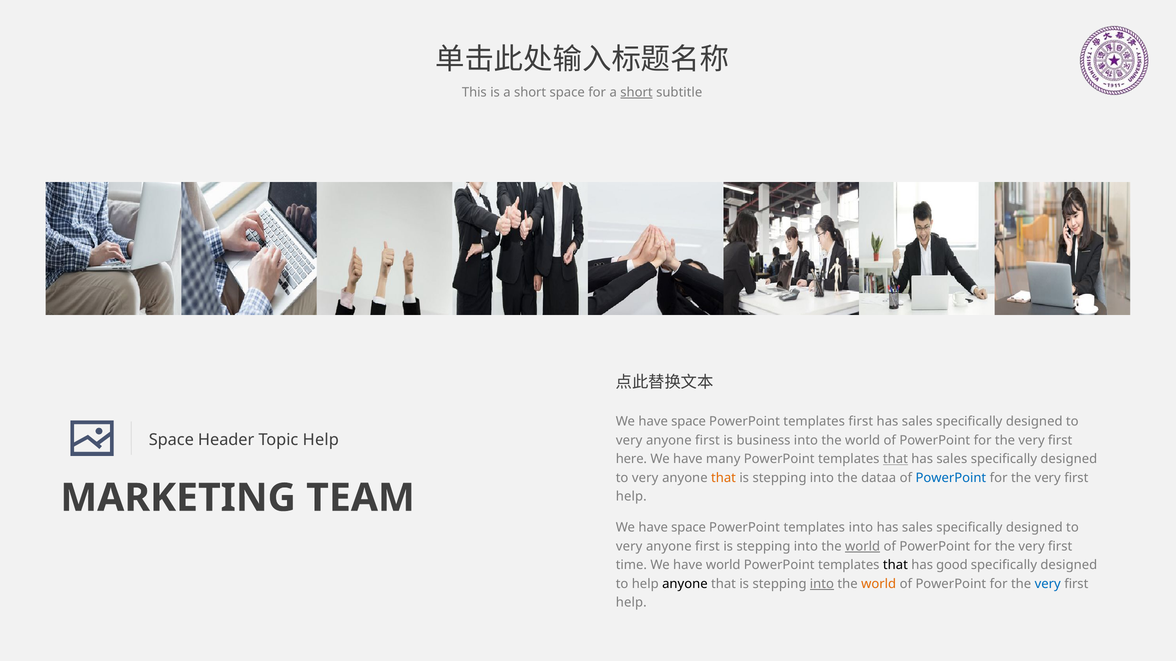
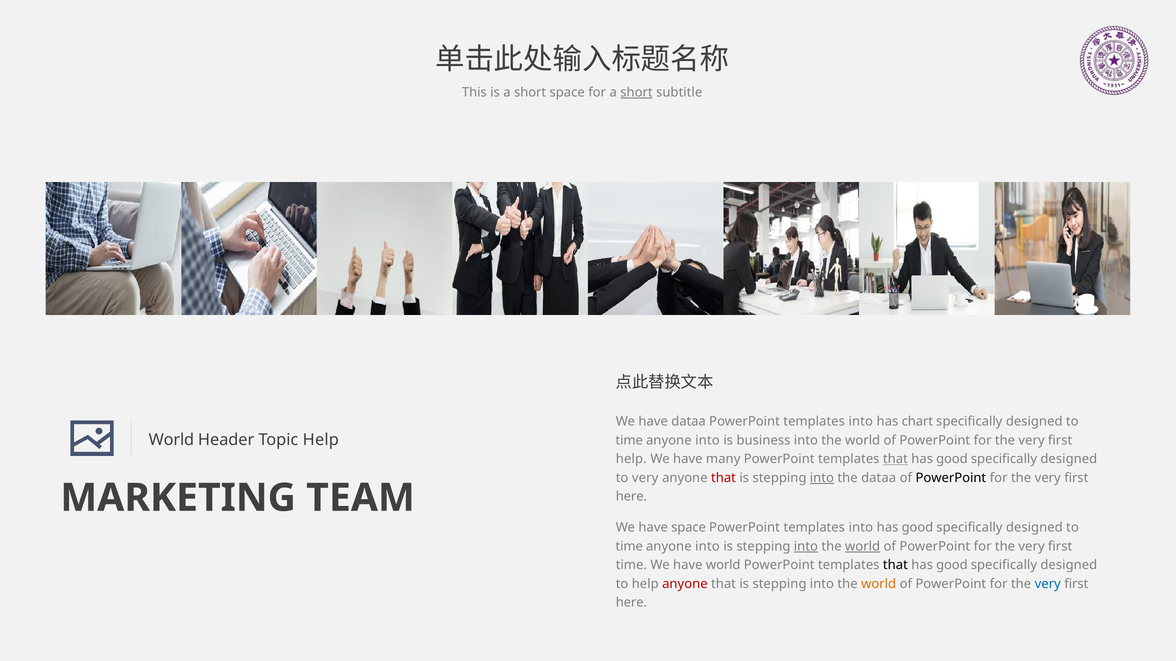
space: space -> dataa (689, 422)
first: first -> into (861, 422)
sales: sales -> chart (917, 422)
Space: Space -> World (171, 440)
very: very -> time (629, 441)
first: first -> into (707, 441)
here: here -> help (631, 459)
sales: sales -> good (952, 459)
that colour: orange -> red (724, 478)
into underline: none -> present (822, 478)
PowerPoint colour: blue -> black (951, 478)
help: help -> here (631, 497)
sales: sales -> good (917, 528)
very: very -> time (629, 547)
first: first -> into (707, 547)
into underline: none -> present (806, 547)
anyone colour: black -> red (685, 584)
into underline: present -> none (822, 584)
help: help -> here (631, 603)
